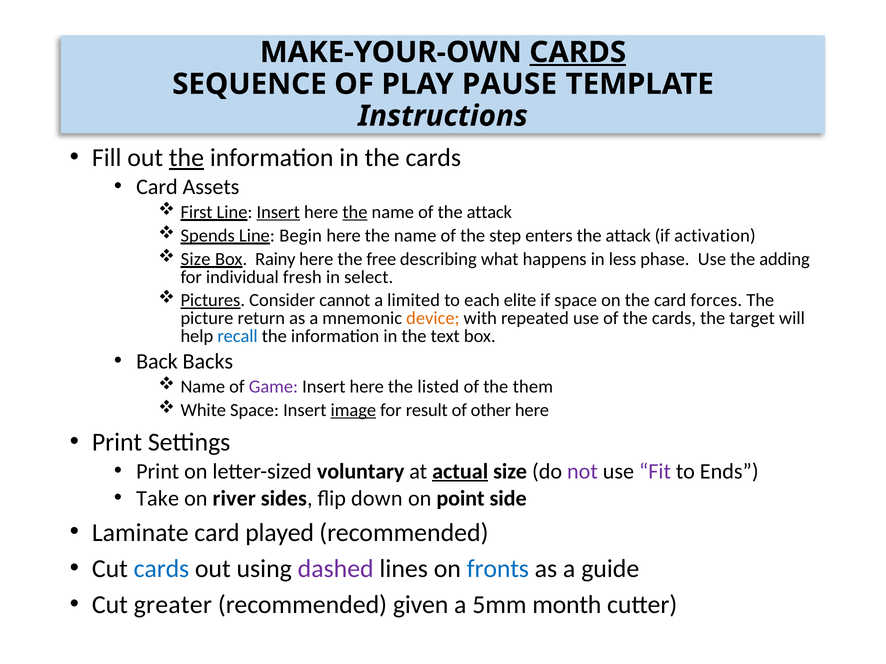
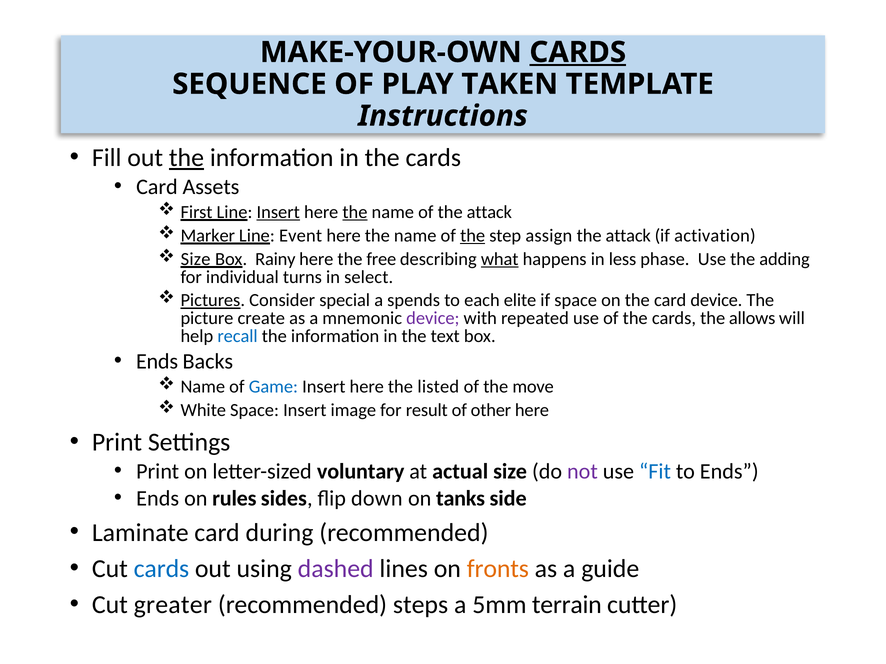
PAUSE: PAUSE -> TAKEN (510, 84)
Spends: Spends -> Marker (208, 236)
Begin: Begin -> Event (301, 236)
the underline: none -> present (473, 236)
enters: enters -> assign (549, 236)
what underline: none -> present (500, 259)
fresh: fresh -> turns (302, 277)
cannot: cannot -> special (345, 301)
limited: limited -> spends (414, 301)
card forces: forces -> device (716, 301)
return: return -> create (261, 319)
device colour: orange -> purple (433, 319)
target: target -> allows (752, 319)
Back: Back -> Ends (157, 362)
Game colour: purple -> blue (273, 387)
them: them -> move (533, 387)
image underline: present -> none (353, 410)
actual underline: present -> none (460, 472)
Fit colour: purple -> blue (655, 472)
Take: Take -> Ends (158, 499)
river: river -> rules (234, 499)
point: point -> tanks (461, 499)
played: played -> during (280, 533)
fronts colour: blue -> orange (498, 569)
given: given -> steps (421, 605)
month: month -> terrain (567, 605)
